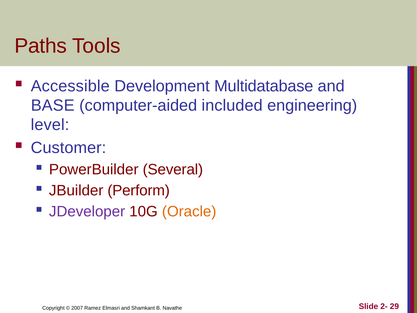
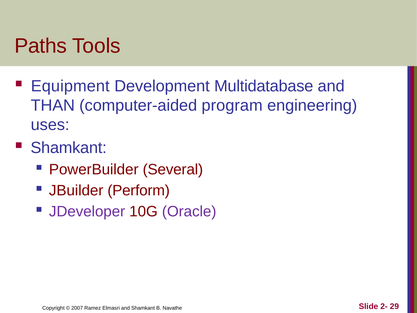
Accessible: Accessible -> Equipment (70, 86)
BASE: BASE -> THAN (53, 105)
included: included -> program (232, 105)
level: level -> uses (50, 125)
Customer: Customer -> Shamkant (69, 148)
Oracle colour: orange -> purple (189, 211)
